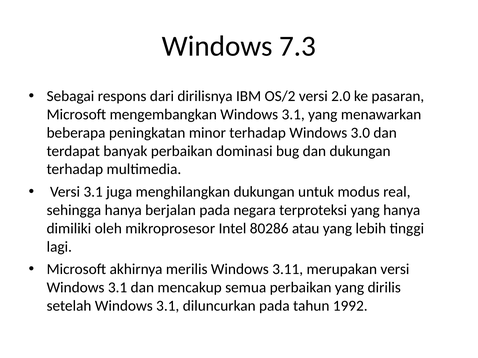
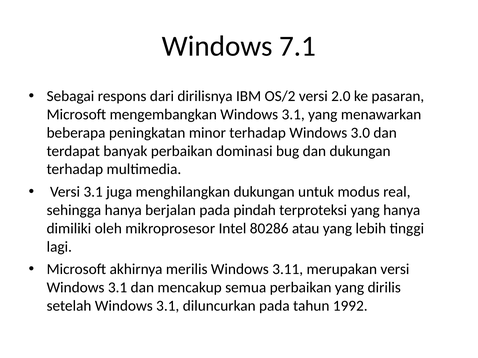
7.3: 7.3 -> 7.1 (298, 46)
negara: negara -> pindah (255, 210)
